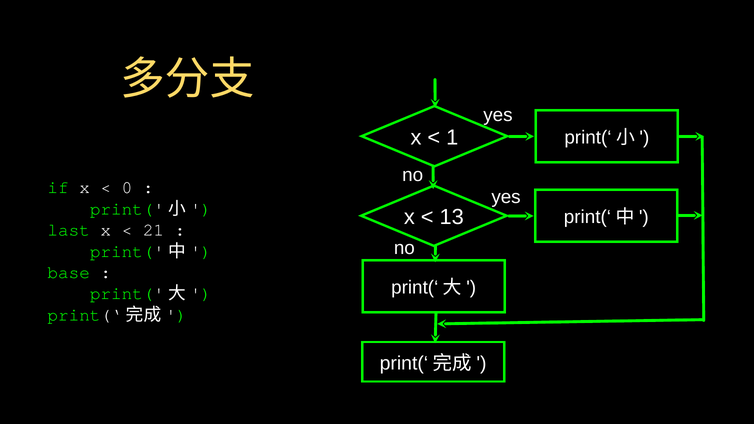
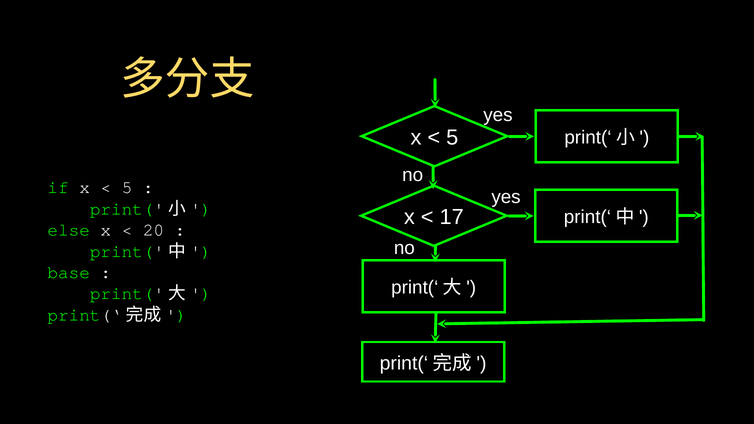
1: 1 -> 5 (452, 138)
0: 0 -> 5 (127, 188)
13: 13 -> 17 (452, 217)
last: last -> else (69, 230)
21: 21 -> 20 (153, 230)
